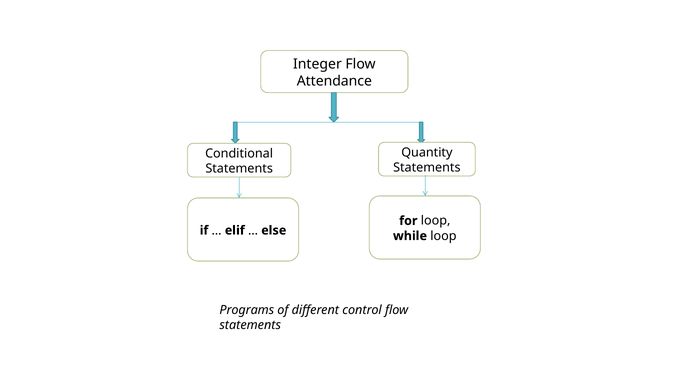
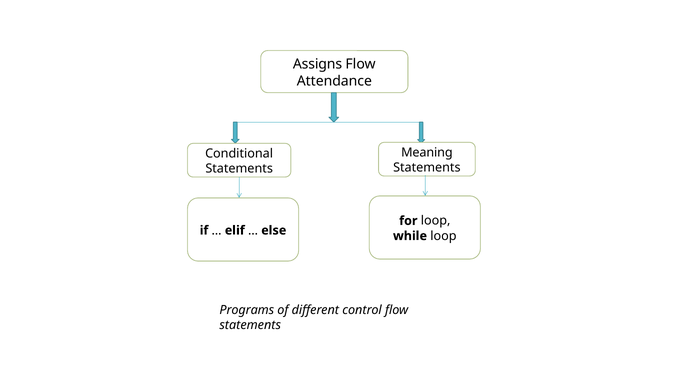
Integer: Integer -> Assigns (318, 64)
Quantity: Quantity -> Meaning (427, 152)
